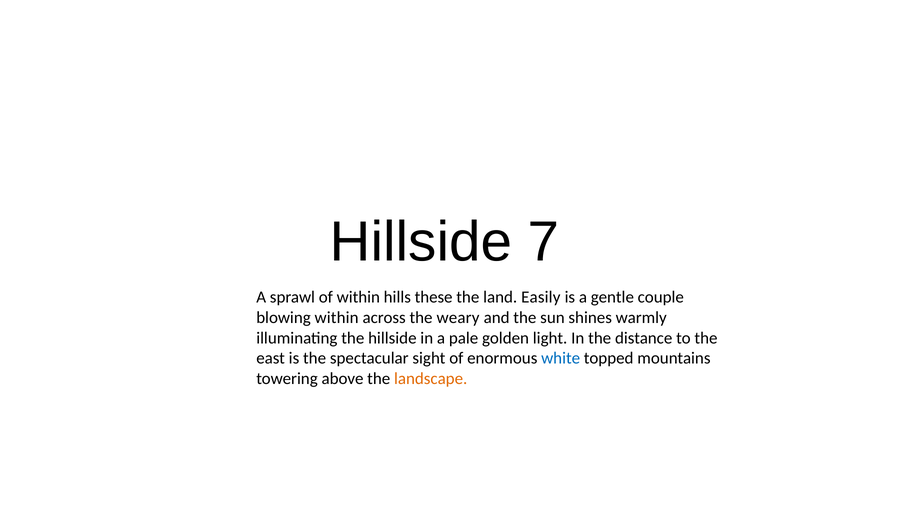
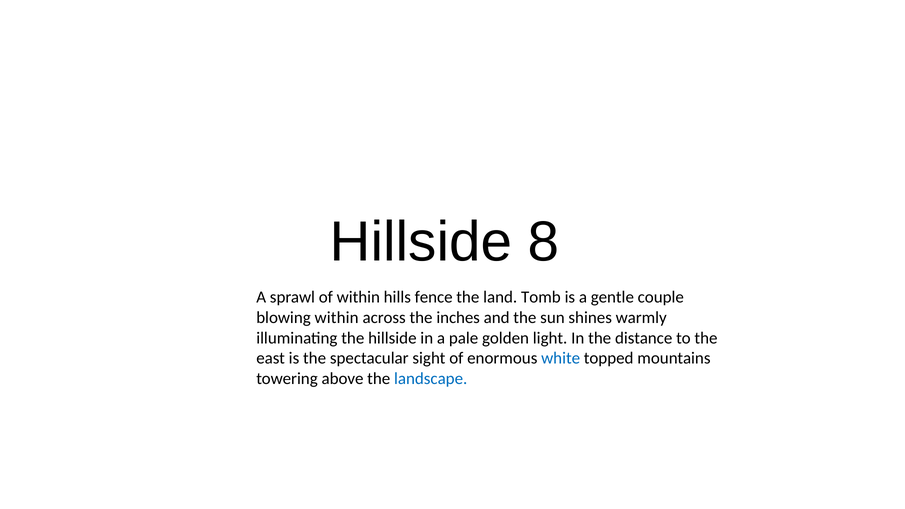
7: 7 -> 8 (543, 242)
these: these -> fence (434, 297)
Easily: Easily -> Tomb (541, 297)
weary: weary -> inches (458, 318)
landscape colour: orange -> blue (431, 379)
